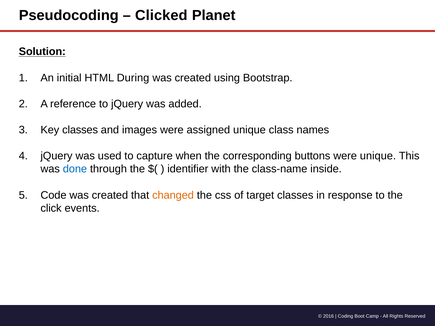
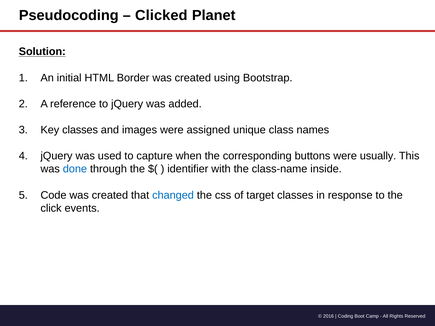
During: During -> Border (133, 78)
were unique: unique -> usually (378, 156)
changed colour: orange -> blue (173, 195)
